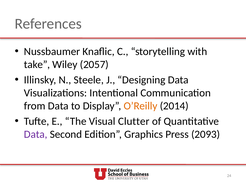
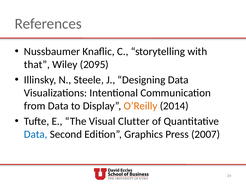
take: take -> that (37, 65)
2057: 2057 -> 2095 (94, 65)
Data colour: purple -> blue (36, 135)
2093: 2093 -> 2007 (206, 135)
